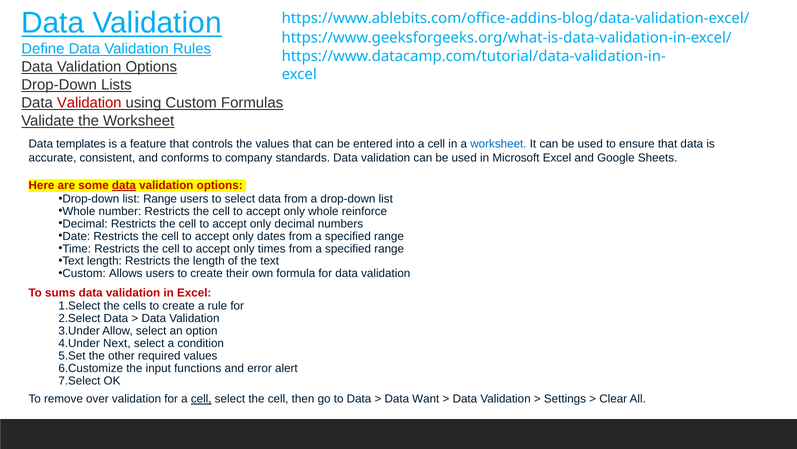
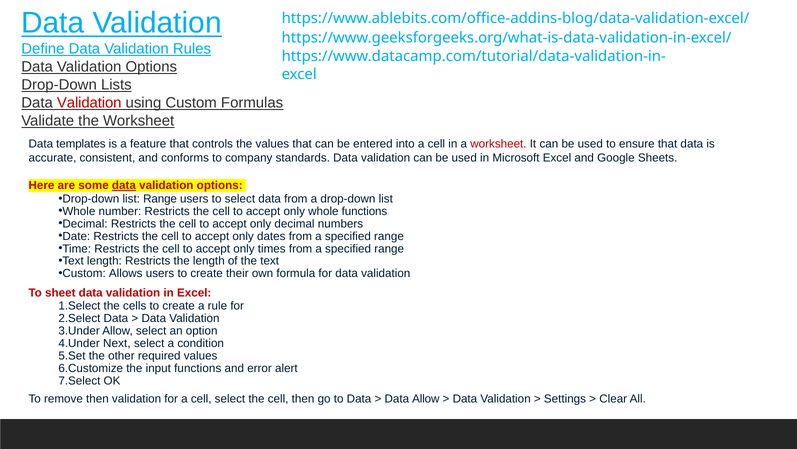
worksheet colour: blue -> red (498, 144)
whole reinforce: reinforce -> functions (364, 211)
sums: sums -> sheet (60, 292)
remove over: over -> then (97, 398)
cell underline: present -> none (201, 398)
Data Want: Want -> Allow (426, 398)
